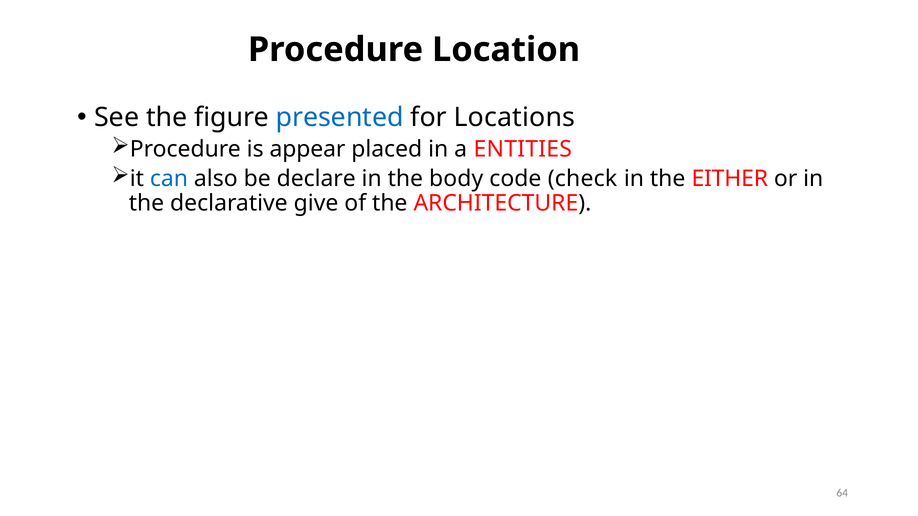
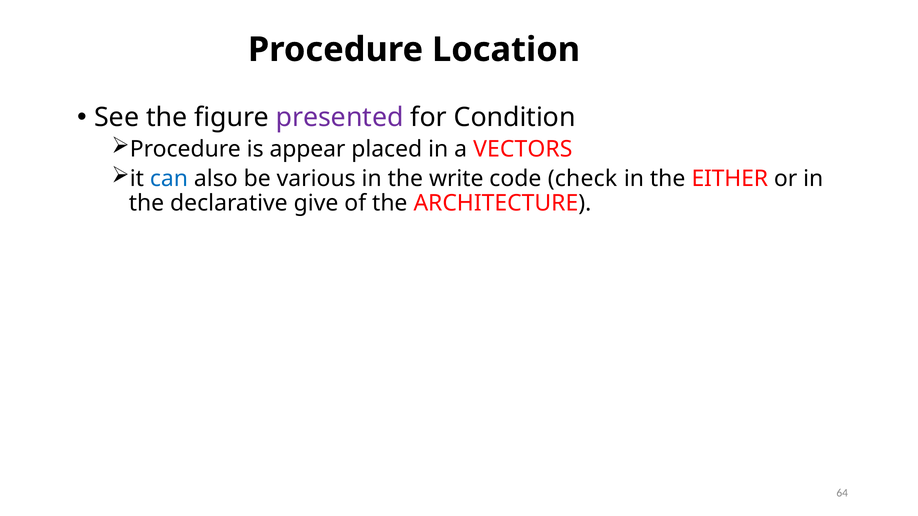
presented colour: blue -> purple (340, 118)
Locations: Locations -> Condition (515, 118)
ENTITIES: ENTITIES -> VECTORS (523, 149)
declare: declare -> various (316, 179)
body: body -> write (456, 179)
